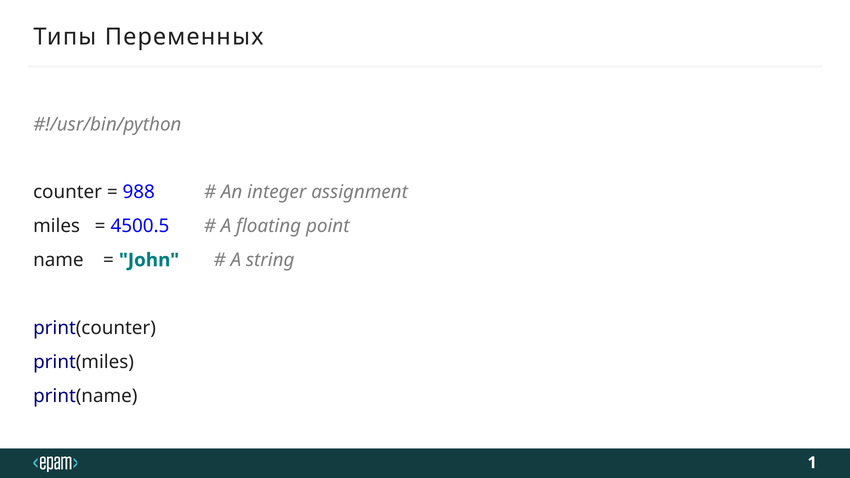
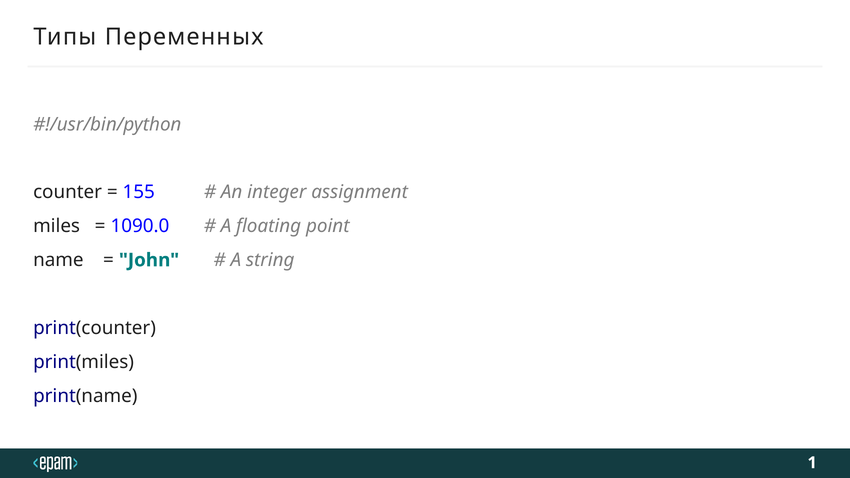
988: 988 -> 155 (139, 192)
4500.5: 4500.5 -> 1090.0 (140, 226)
